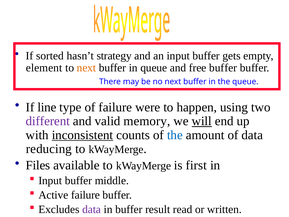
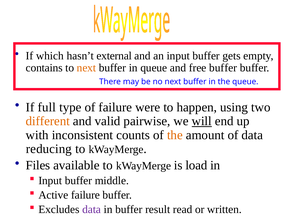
sorted: sorted -> which (50, 56)
strategy: strategy -> external (114, 56)
element: element -> contains (44, 68)
line: line -> full (47, 107)
different colour: purple -> orange (48, 121)
memory: memory -> pairwise (147, 121)
inconsistent underline: present -> none (82, 135)
the colour: blue -> orange (175, 135)
first: first -> load (196, 165)
